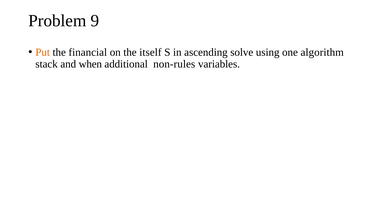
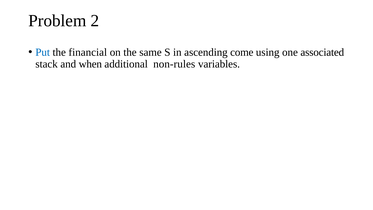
9: 9 -> 2 (95, 21)
Put colour: orange -> blue (43, 52)
itself: itself -> same (150, 52)
solve: solve -> come (242, 52)
algorithm: algorithm -> associated (322, 52)
